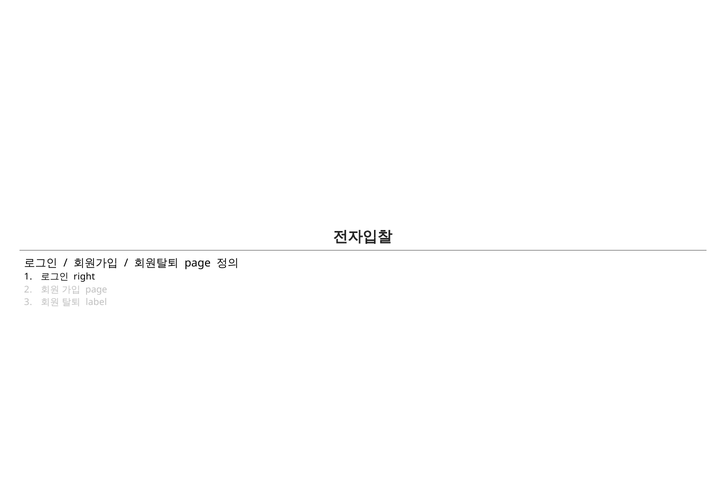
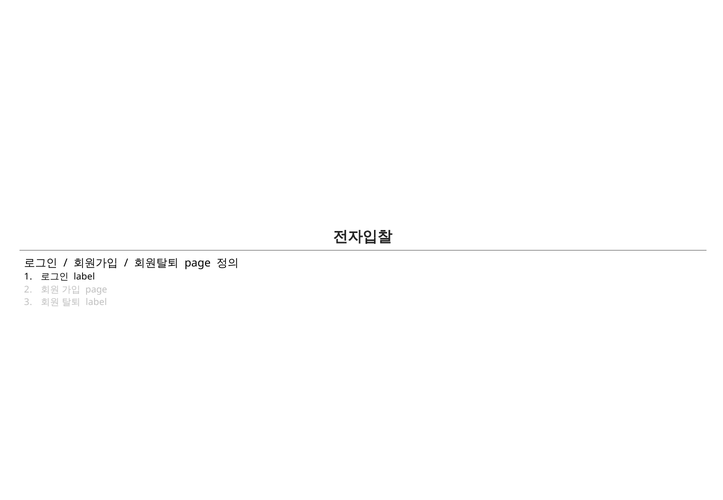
right: right -> label (84, 277)
